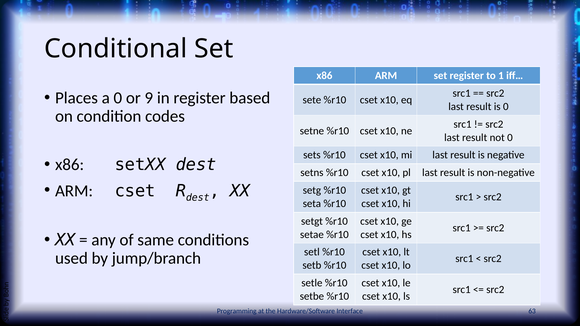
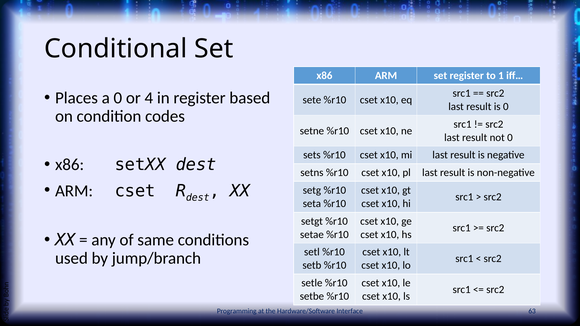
9: 9 -> 4 (149, 98)
